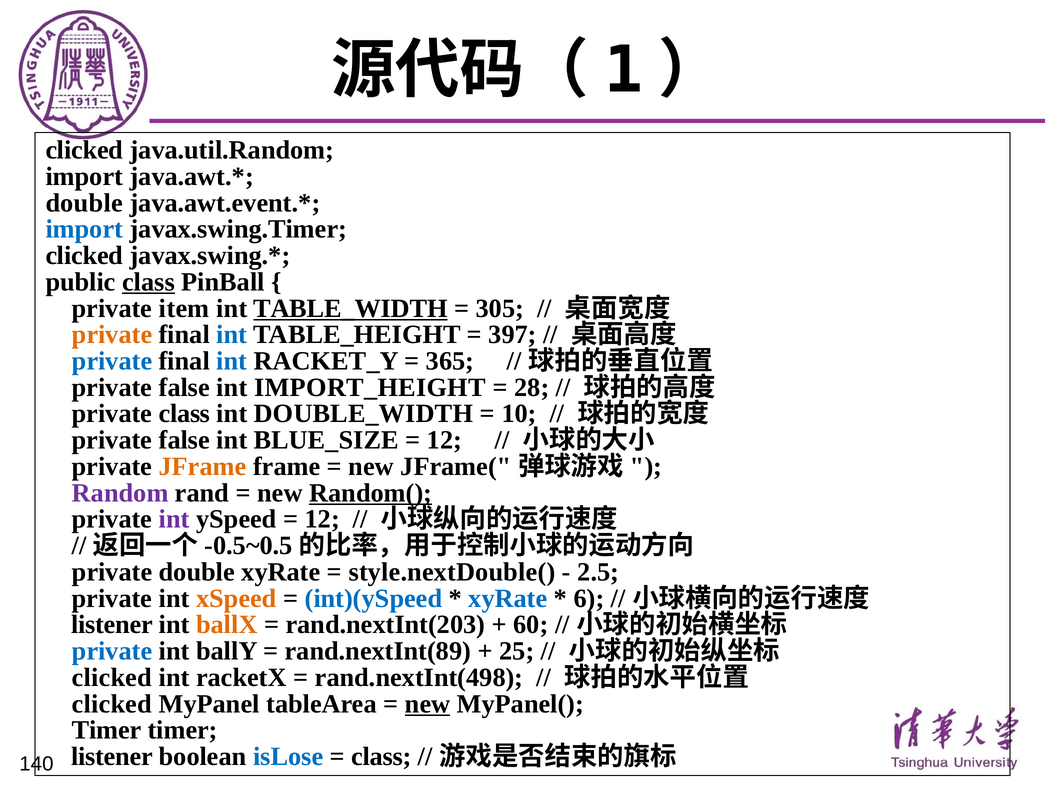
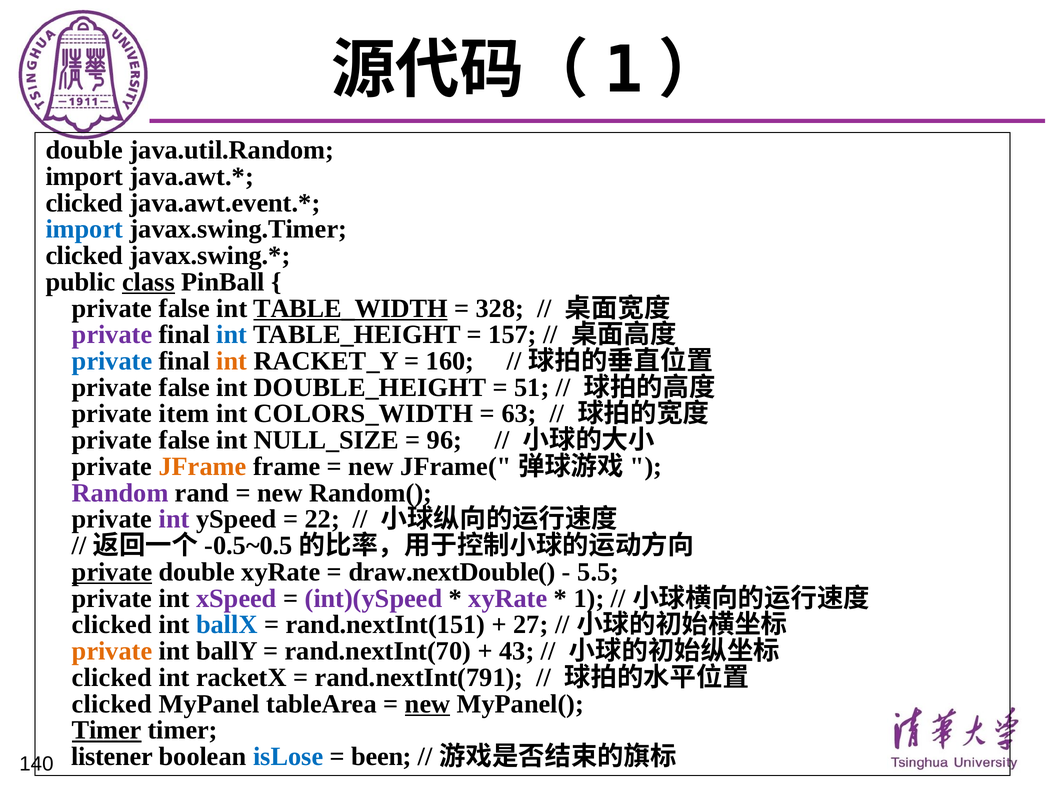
clicked: clicked -> double (84, 150)
double: double -> clicked (84, 203)
item: item -> false (184, 308)
305: 305 -> 328 (500, 308)
private colour: orange -> purple (112, 334)
397: 397 -> 157 (512, 334)
int colour: blue -> orange (232, 361)
365: 365 -> 160 (450, 361)
IMPORT_HEIGHT: IMPORT_HEIGHT -> DOUBLE_HEIGHT (370, 387)
28: 28 -> 51 (532, 387)
private class: class -> item (184, 414)
DOUBLE_WIDTH: DOUBLE_WIDTH -> COLORS_WIDTH (363, 414)
10: 10 -> 63 (519, 414)
BLUE_SIZE: BLUE_SIZE -> NULL_SIZE (326, 440)
12: 12 -> 96 (444, 440)
Random( underline: present -> none (371, 493)
12: 12 -> 22 (322, 519)
private underline: none -> present (112, 572)
style.nextDouble(: style.nextDouble( -> draw.nextDouble( (452, 572)
2.5: 2.5 -> 5.5 (598, 572)
xSpeed colour: orange -> purple (236, 598)
int)(ySpeed colour: blue -> purple (373, 598)
xyRate colour: blue -> purple (508, 598)
6: 6 -> 1 (589, 598)
listener: listener -> clicked (112, 624)
ballX colour: orange -> blue (227, 624)
rand.nextInt(203: rand.nextInt(203 -> rand.nextInt(151 (385, 624)
60: 60 -> 27 (531, 624)
private colour: blue -> orange (112, 651)
rand.nextInt(89: rand.nextInt(89 -> rand.nextInt(70 (378, 651)
25: 25 -> 43 (517, 651)
rand.nextInt(498: rand.nextInt(498 -> rand.nextInt(791 (419, 677)
Timer underline: none -> present (107, 730)
class: class -> been (382, 756)
